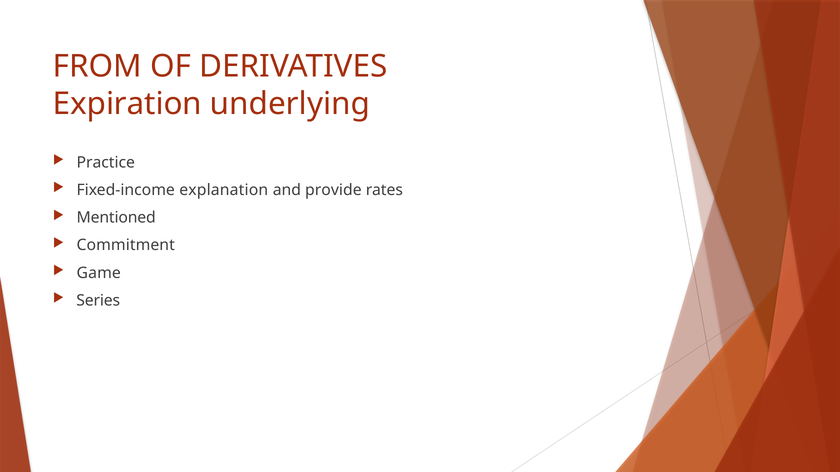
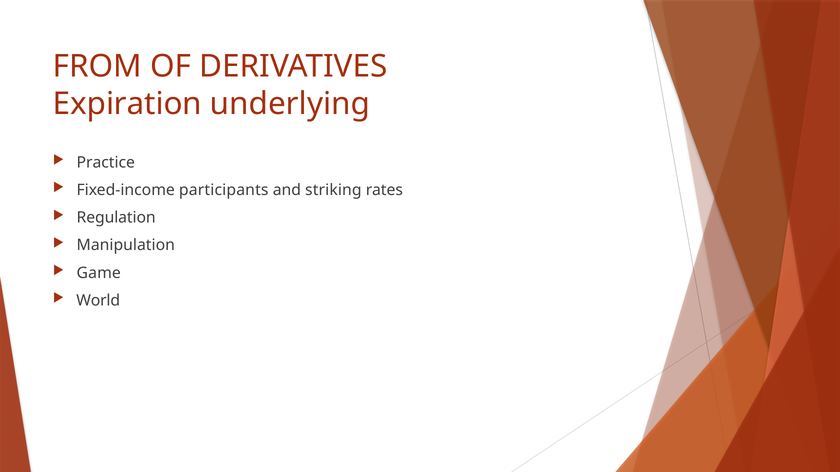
explanation: explanation -> participants (224, 190)
provide: provide -> striking (333, 190)
Mentioned: Mentioned -> Regulation (116, 218)
Commitment: Commitment -> Manipulation (126, 246)
Series: Series -> World (98, 301)
